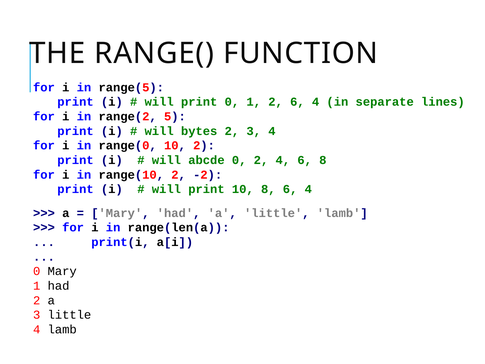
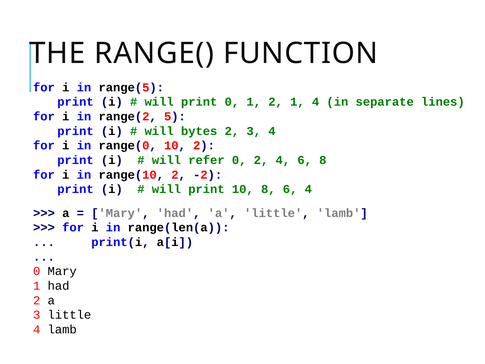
2 6: 6 -> 1 (297, 102)
abcde: abcde -> refer (206, 160)
